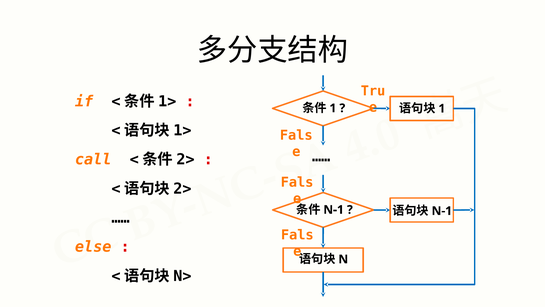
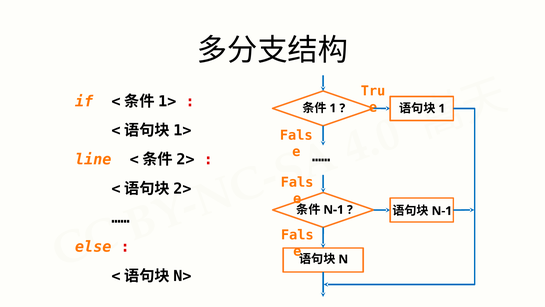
call: call -> line (93, 159)
